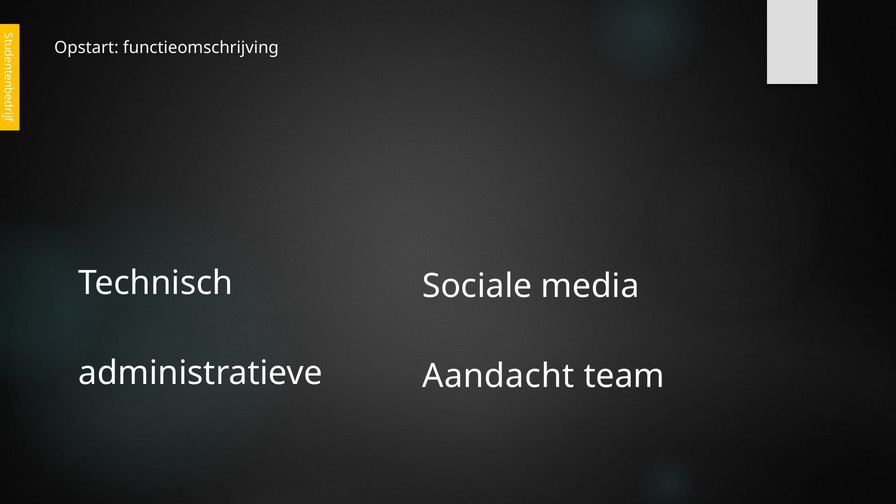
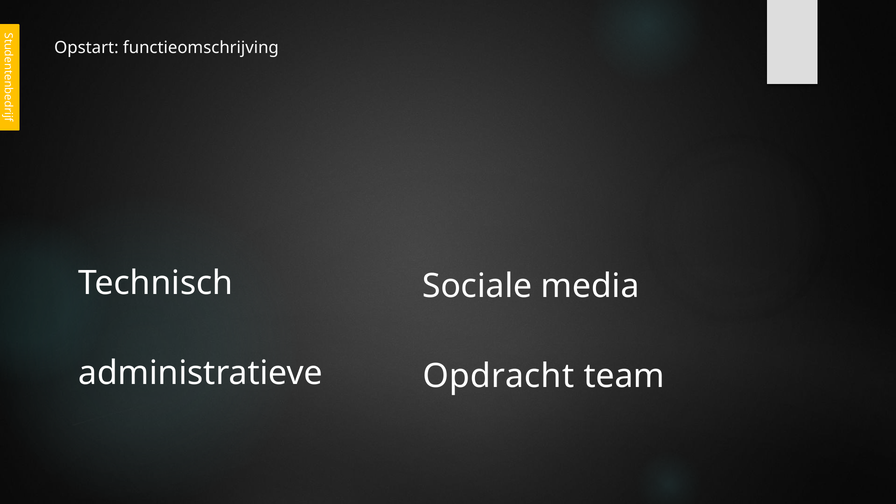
Aandacht: Aandacht -> Opdracht (498, 376)
